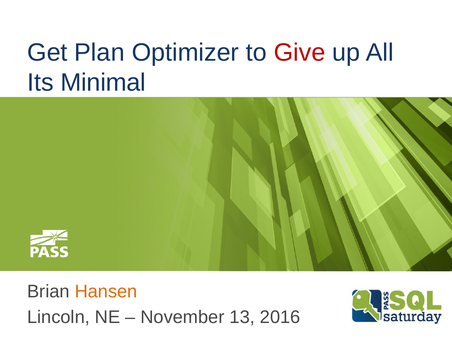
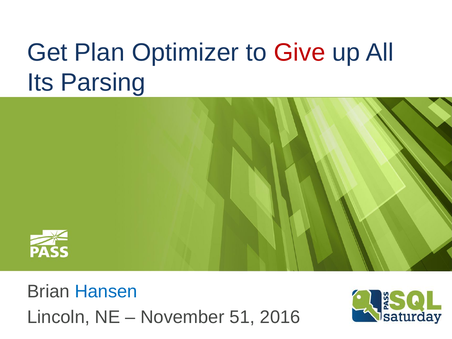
Minimal: Minimal -> Parsing (103, 83)
Hansen colour: orange -> blue (106, 292)
13: 13 -> 51 (242, 317)
